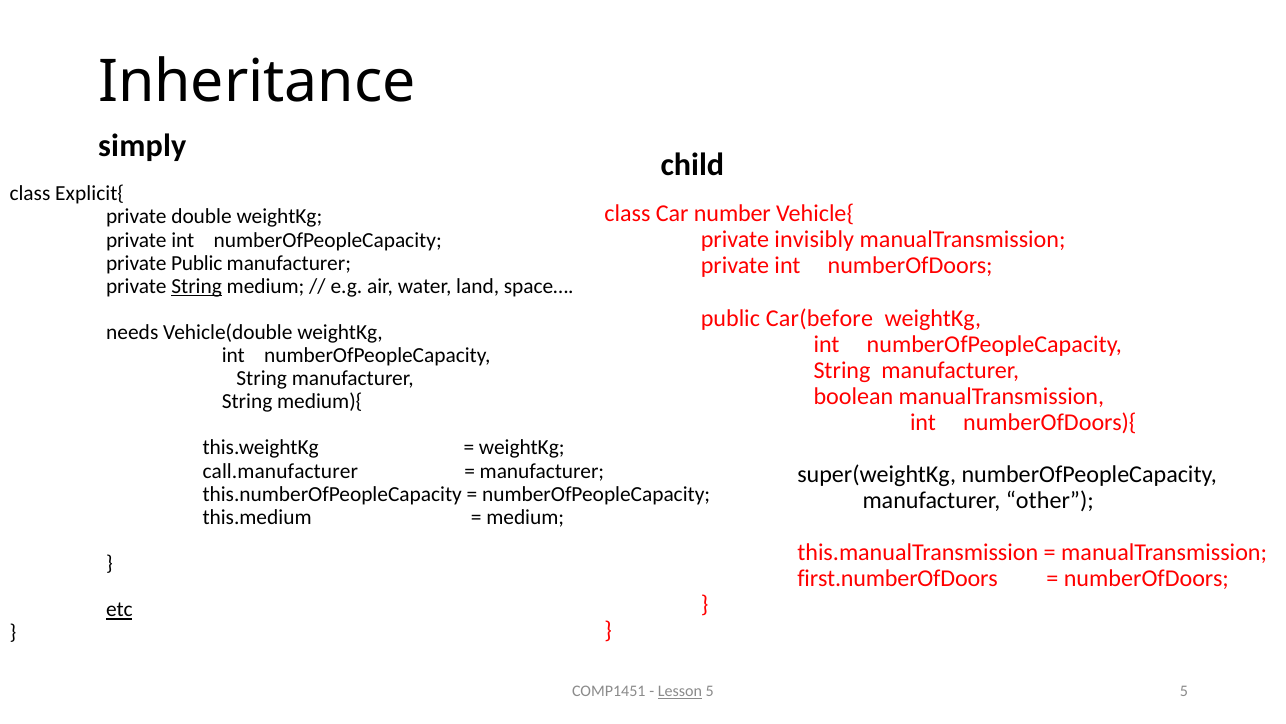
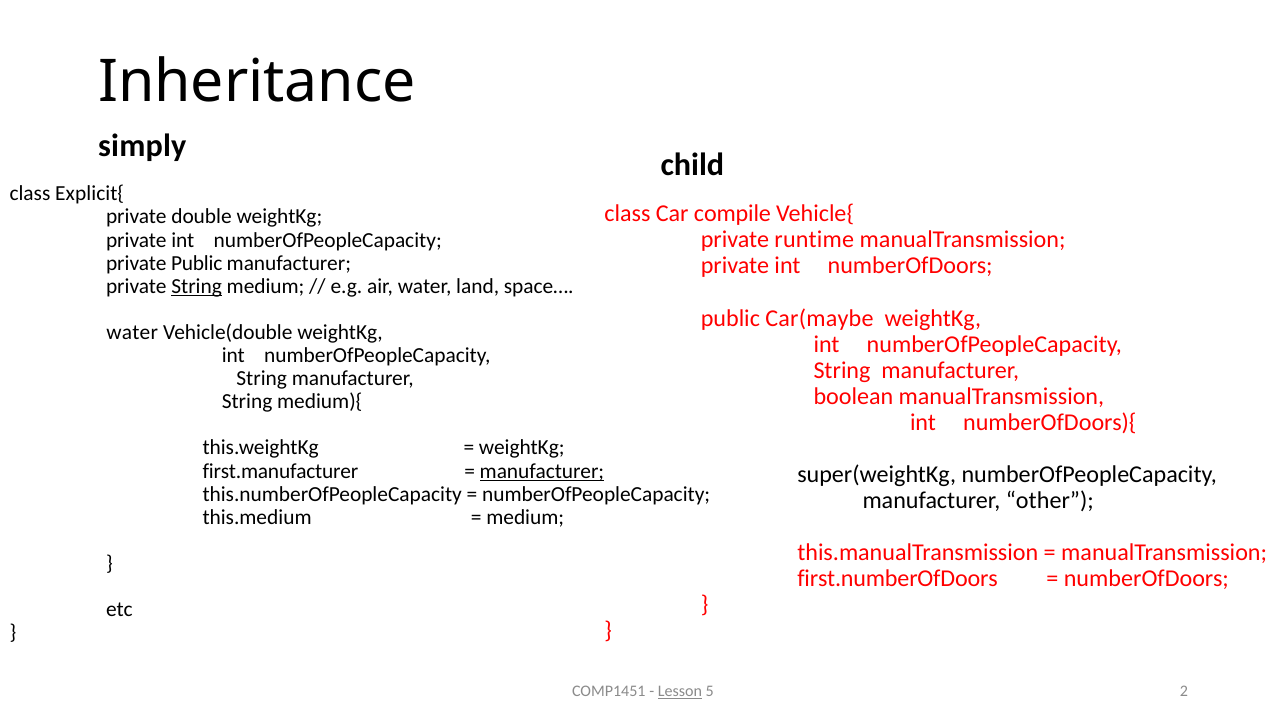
number: number -> compile (732, 214)
invisibly: invisibly -> runtime (814, 240)
Car(before: Car(before -> Car(maybe (819, 318)
needs: needs -> water (132, 332)
call.manufacturer: call.manufacturer -> first.manufacturer (280, 471)
manufacturer underline: none -> present (542, 471)
etc underline: present -> none (119, 609)
5 5: 5 -> 2 (1184, 691)
